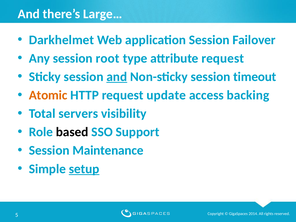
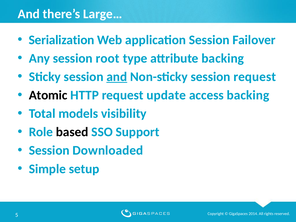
Darkhelmet: Darkhelmet -> Serialization (62, 40)
attribute request: request -> backing (223, 58)
session timeout: timeout -> request (255, 77)
Atomic colour: orange -> black (48, 95)
servers: servers -> models (78, 114)
Maintenance: Maintenance -> Downloaded (108, 150)
setup underline: present -> none (84, 169)
